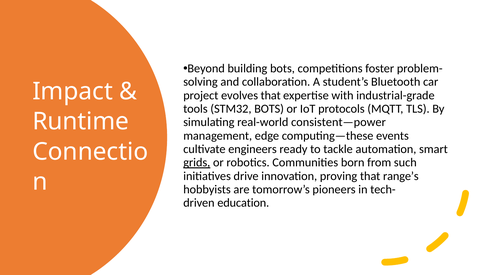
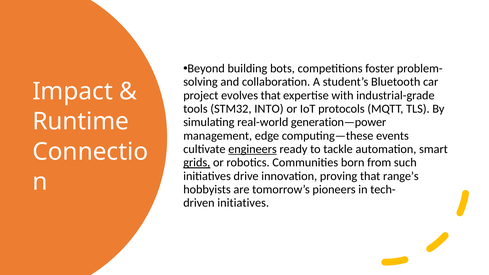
STM32 BOTS: BOTS -> INTO (269, 109)
consistent—power: consistent—power -> generation—power (339, 122)
engineers underline: none -> present (252, 149)
education: education -> initiatives (243, 203)
